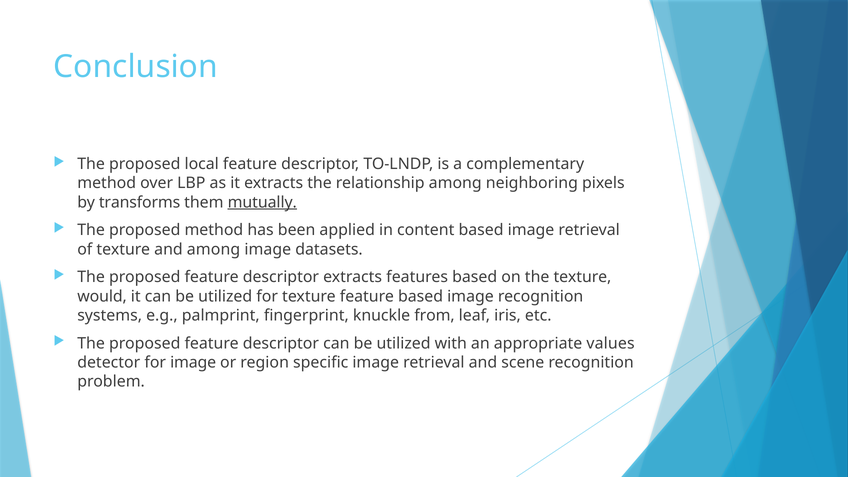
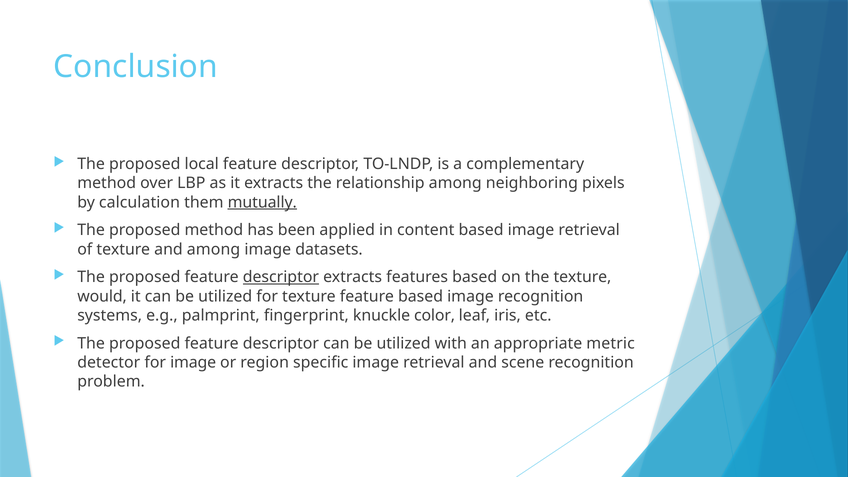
transforms: transforms -> calculation (139, 202)
descriptor underline: none -> present (281, 277)
from: from -> color (435, 315)
values: values -> metric (611, 343)
